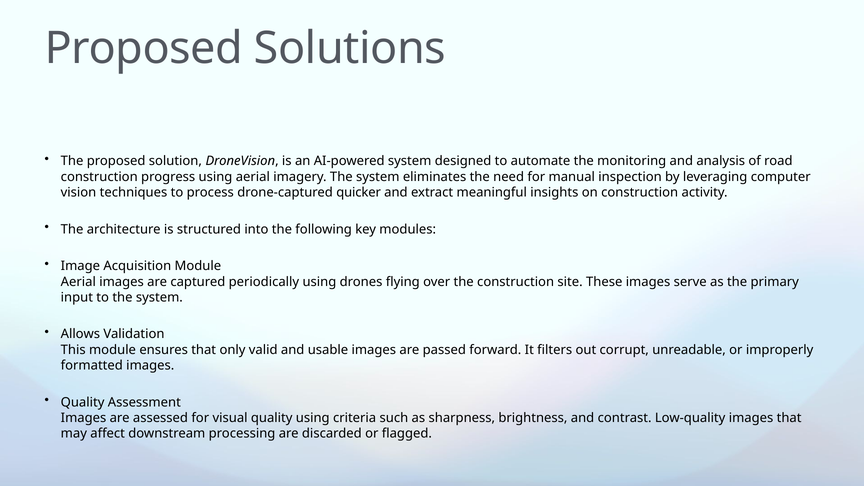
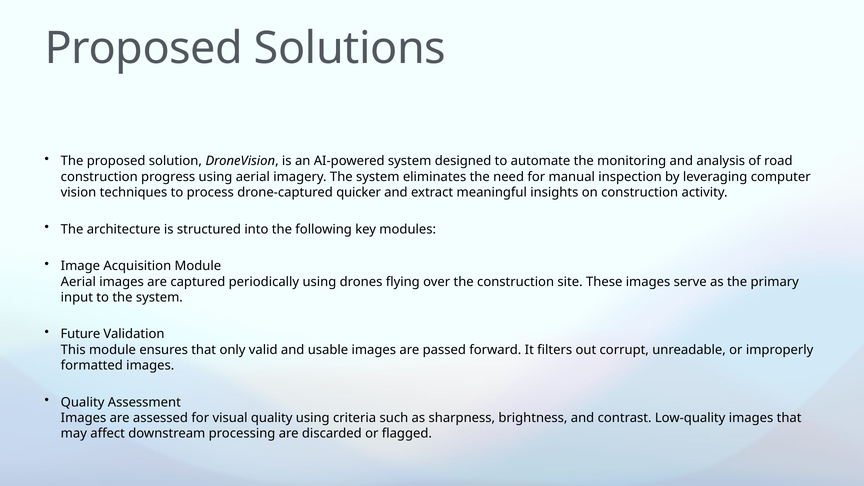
Allows: Allows -> Future (80, 334)
